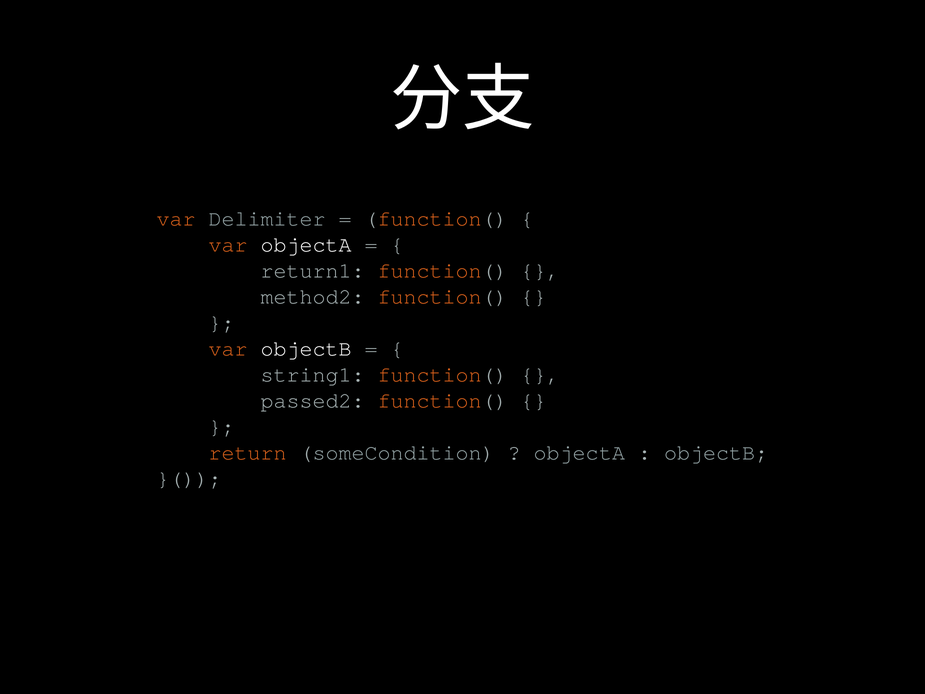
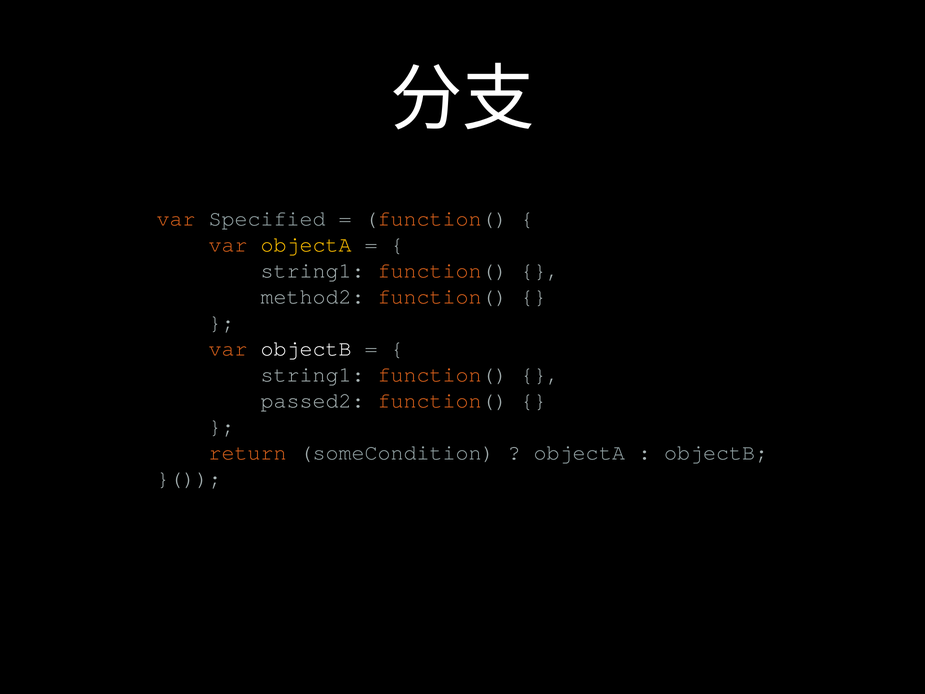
Delimiter: Delimiter -> Specified (267, 218)
objectA colour: white -> yellow (306, 244)
return1: return1 -> string1 (313, 270)
